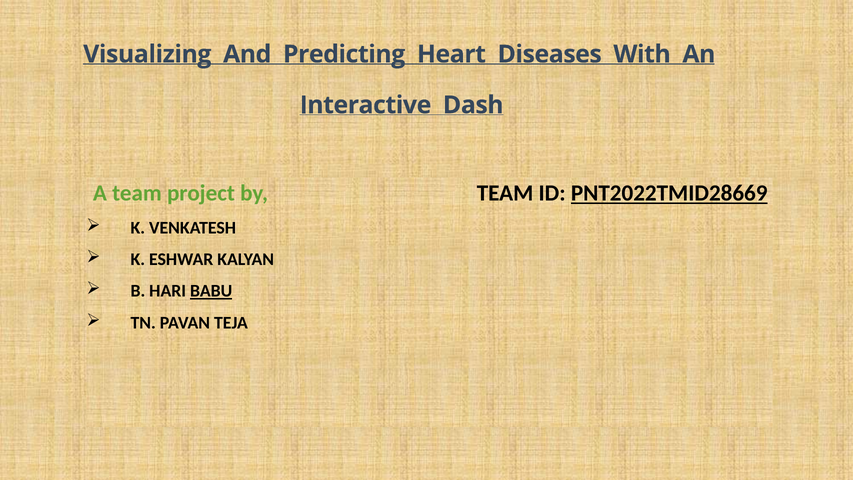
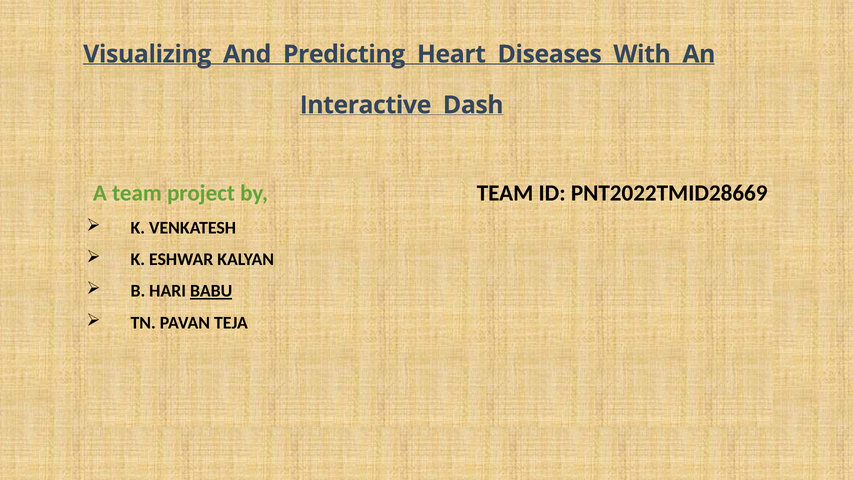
PNT2022TMID28669 underline: present -> none (669, 193)
